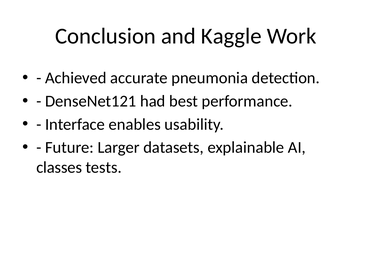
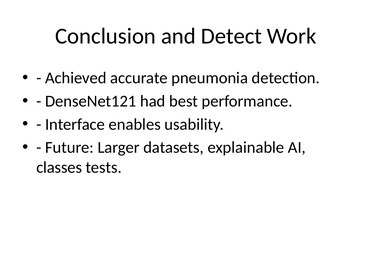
Kaggle: Kaggle -> Detect (231, 36)
